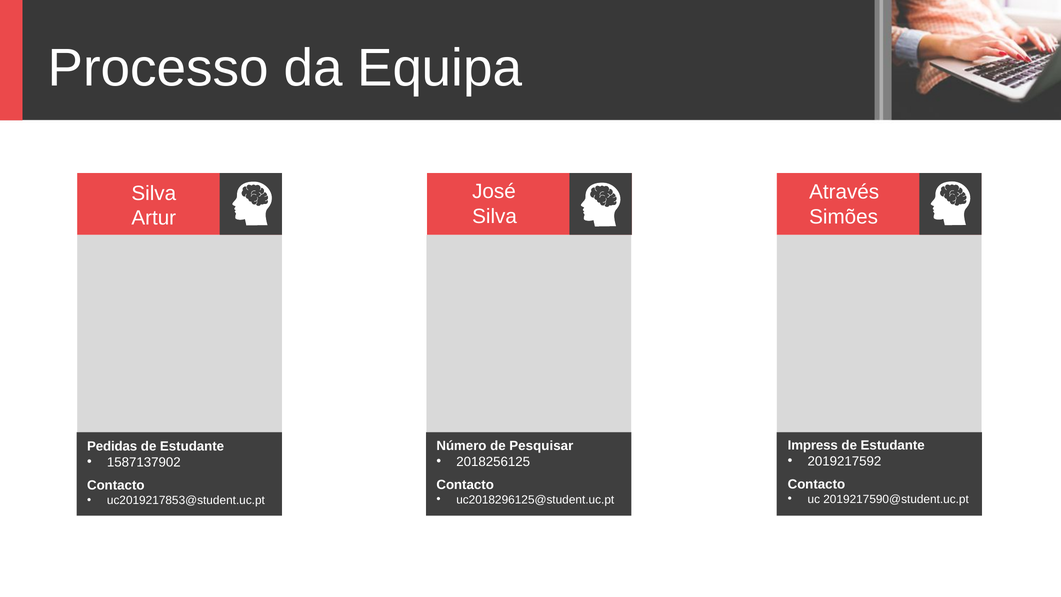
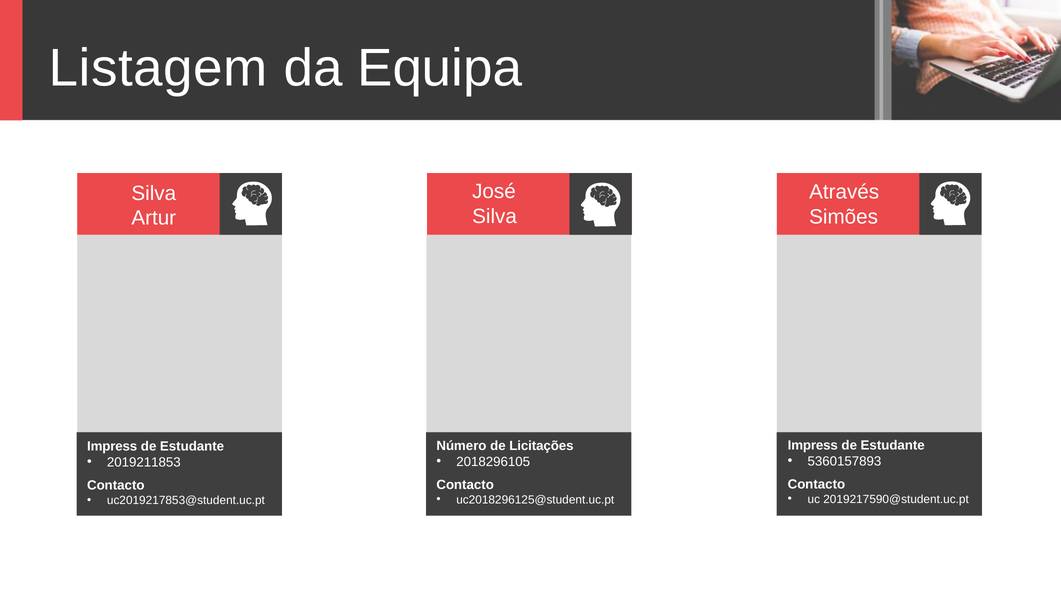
Processo: Processo -> Listagem (158, 68)
Pesquisar: Pesquisar -> Licitações (541, 446)
Pedidas: Pedidas -> Impress (112, 446)
2019217592: 2019217592 -> 5360157893 (844, 461)
2018256125: 2018256125 -> 2018296105 (493, 462)
1587137902: 1587137902 -> 2019211853 (144, 462)
